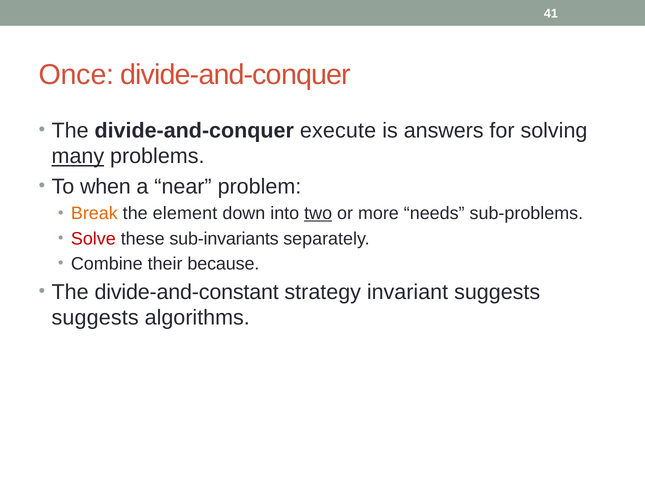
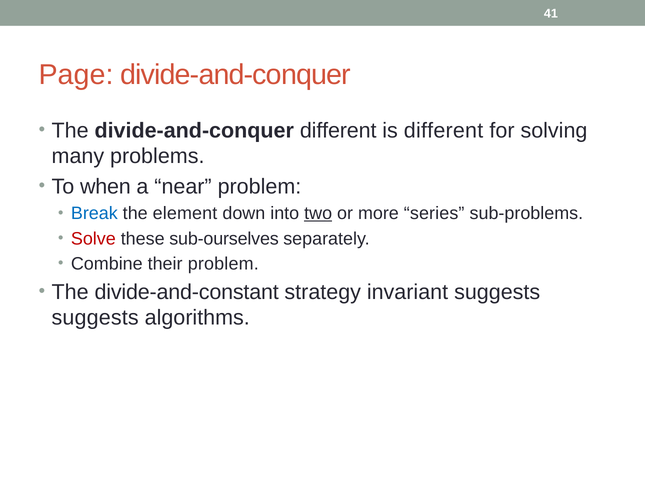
Once: Once -> Page (76, 75)
divide-and-conquer execute: execute -> different (338, 131)
is answers: answers -> different (444, 131)
many underline: present -> none (78, 156)
Break colour: orange -> blue (94, 213)
needs: needs -> series (434, 213)
sub-invariants: sub-invariants -> sub-ourselves (224, 238)
their because: because -> problem (223, 264)
